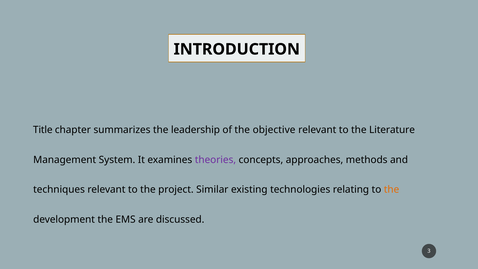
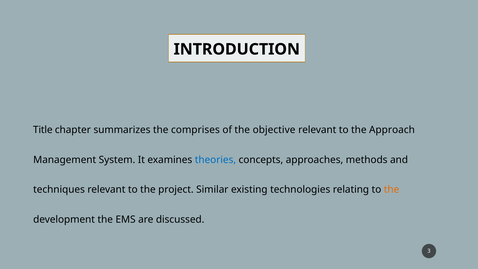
leadership: leadership -> comprises (195, 130)
Literature: Literature -> Approach (392, 130)
theories colour: purple -> blue (215, 160)
